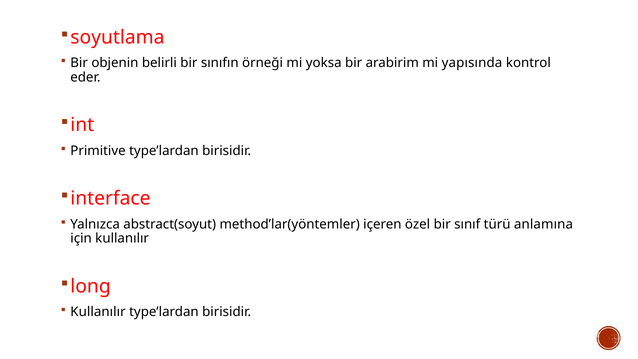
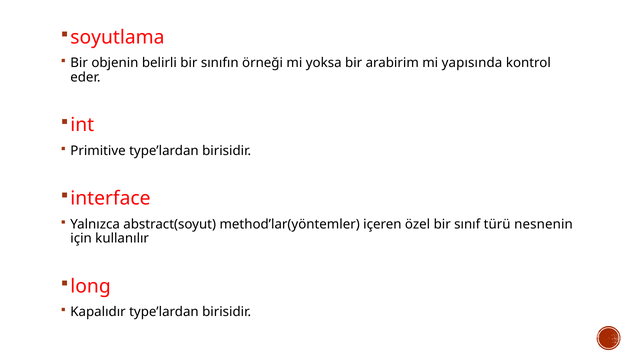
anlamına: anlamına -> nesnenin (543, 224)
Kullanılır: Kullanılır -> Kapalıdır (98, 312)
